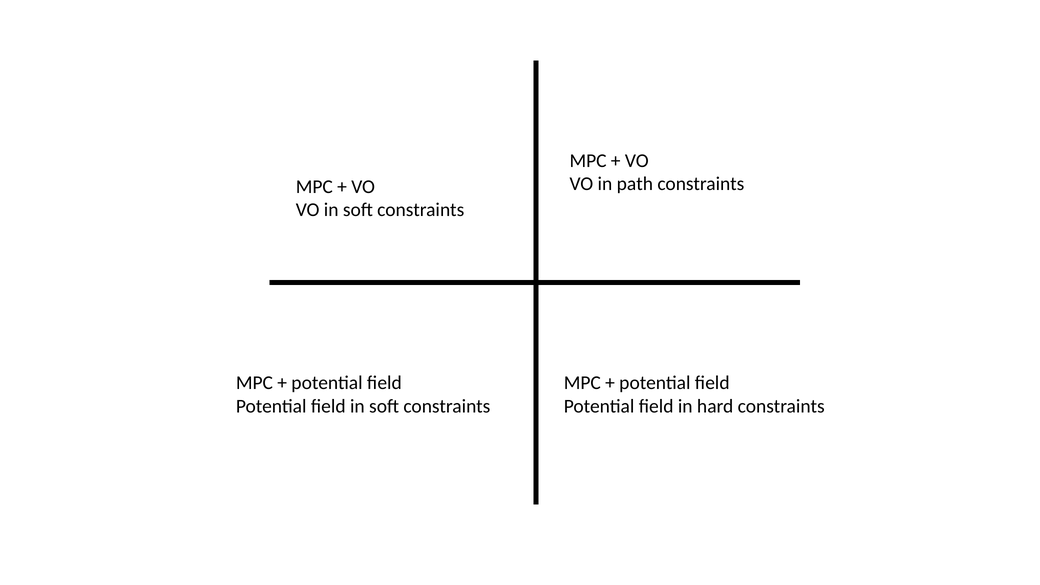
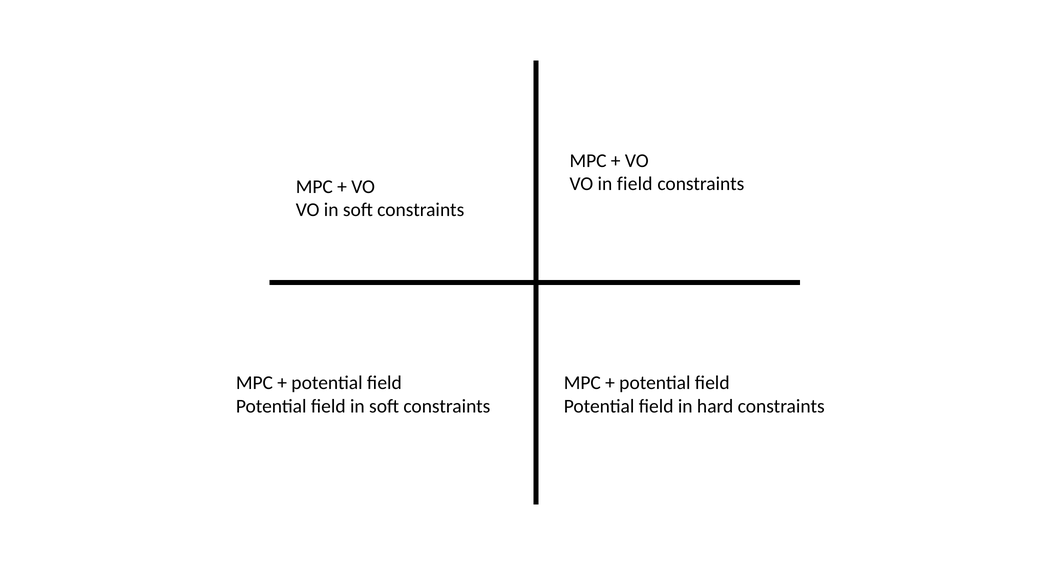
in path: path -> field (635, 184)
